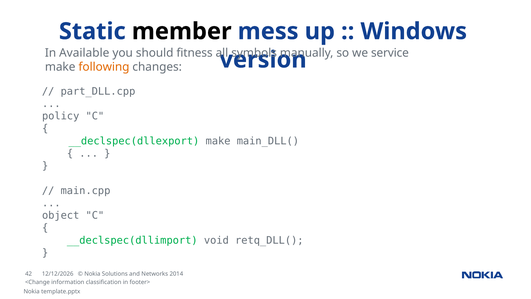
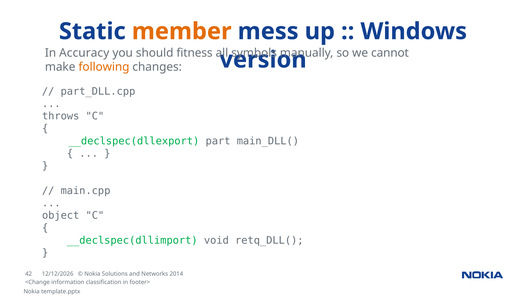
member colour: black -> orange (182, 31)
Available: Available -> Accuracy (84, 53)
service: service -> cannot (390, 53)
policy: policy -> throws (61, 116)
__declspec(dllexport make: make -> part (218, 141)
